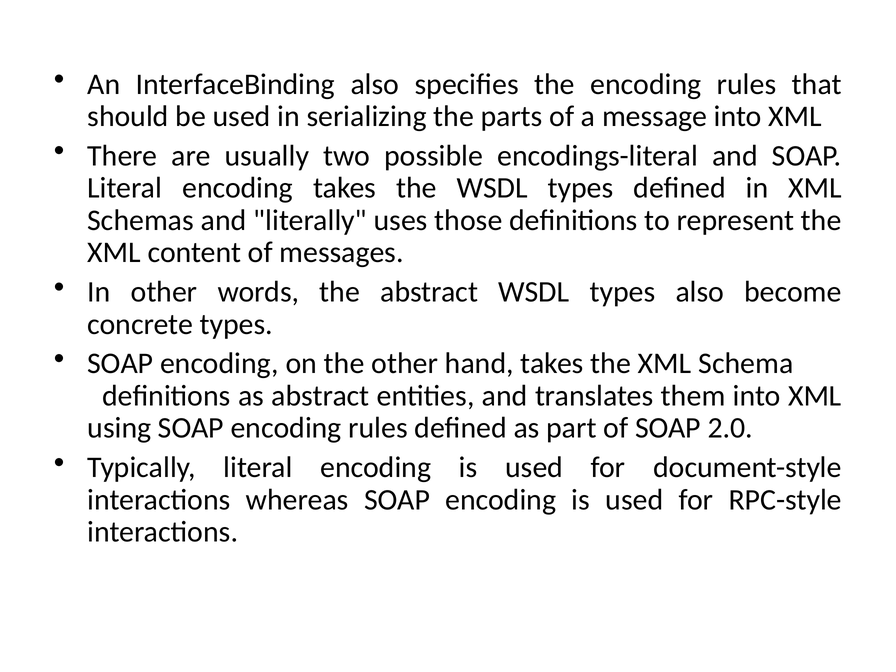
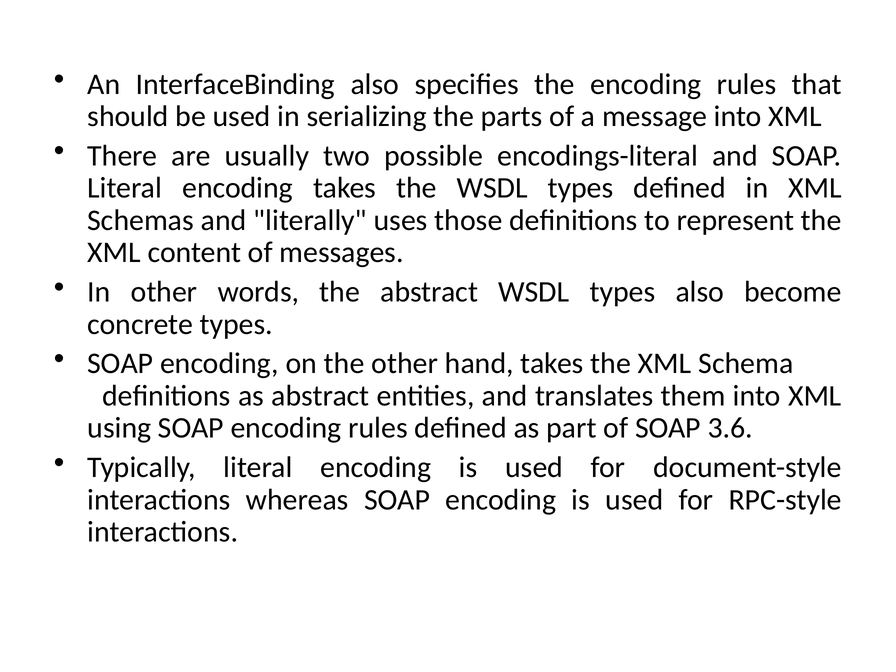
2.0: 2.0 -> 3.6 (730, 428)
